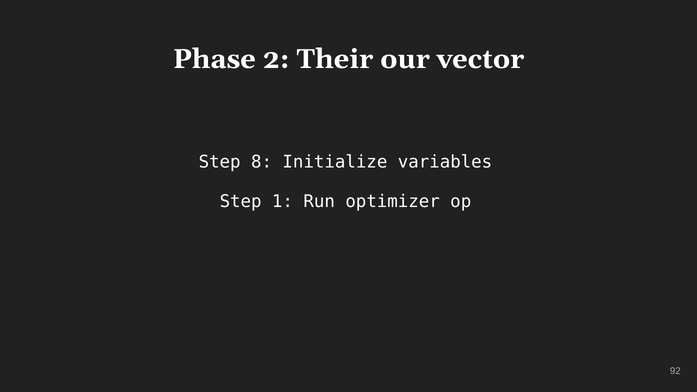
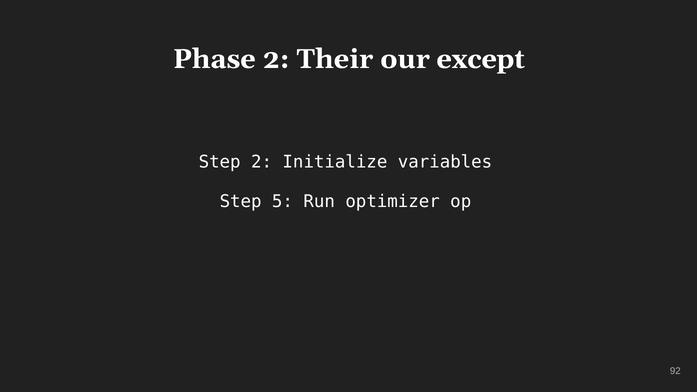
vector: vector -> except (481, 59)
Step 8: 8 -> 2 (262, 162)
1: 1 -> 5 (282, 202)
